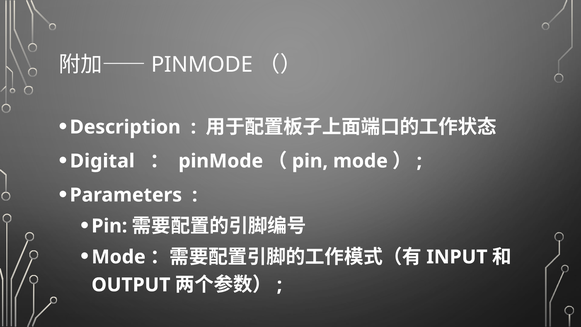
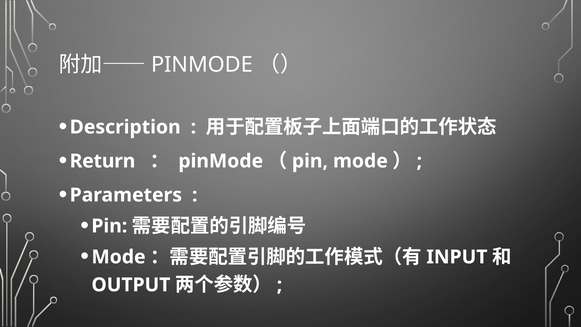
Digital: Digital -> Return (102, 161)
